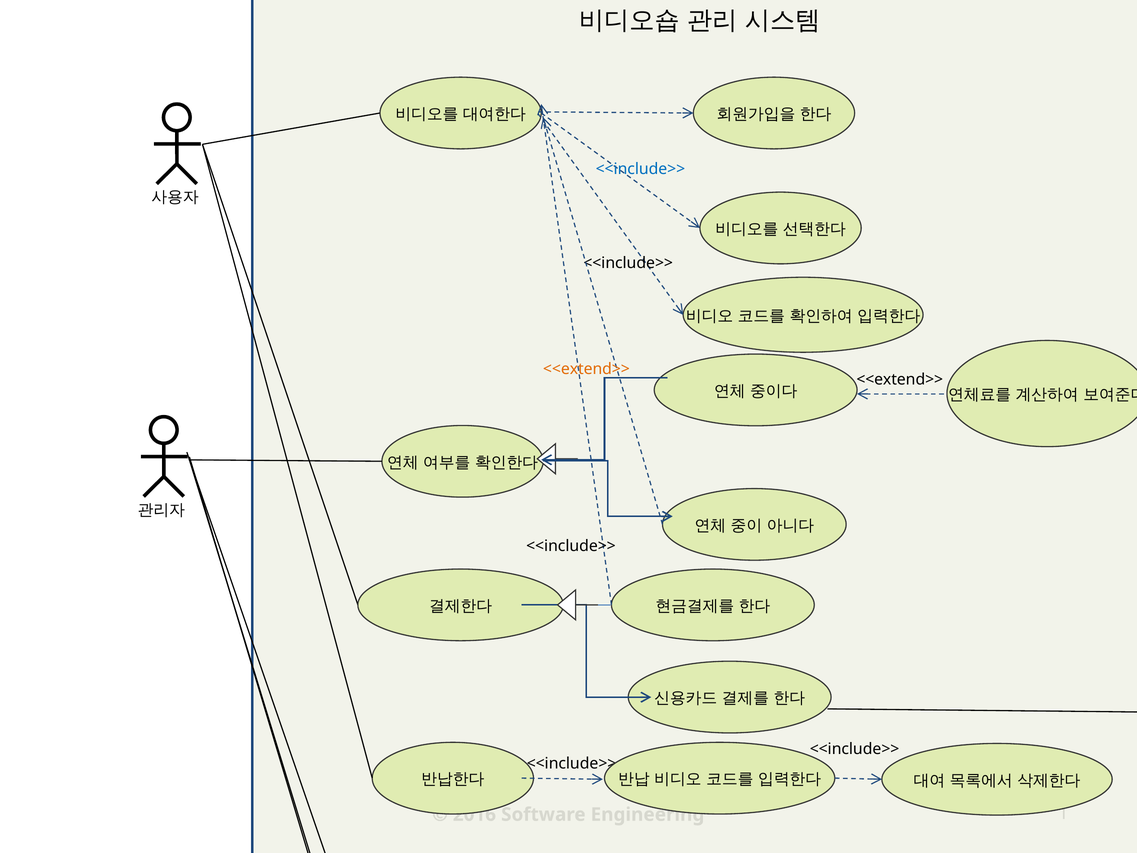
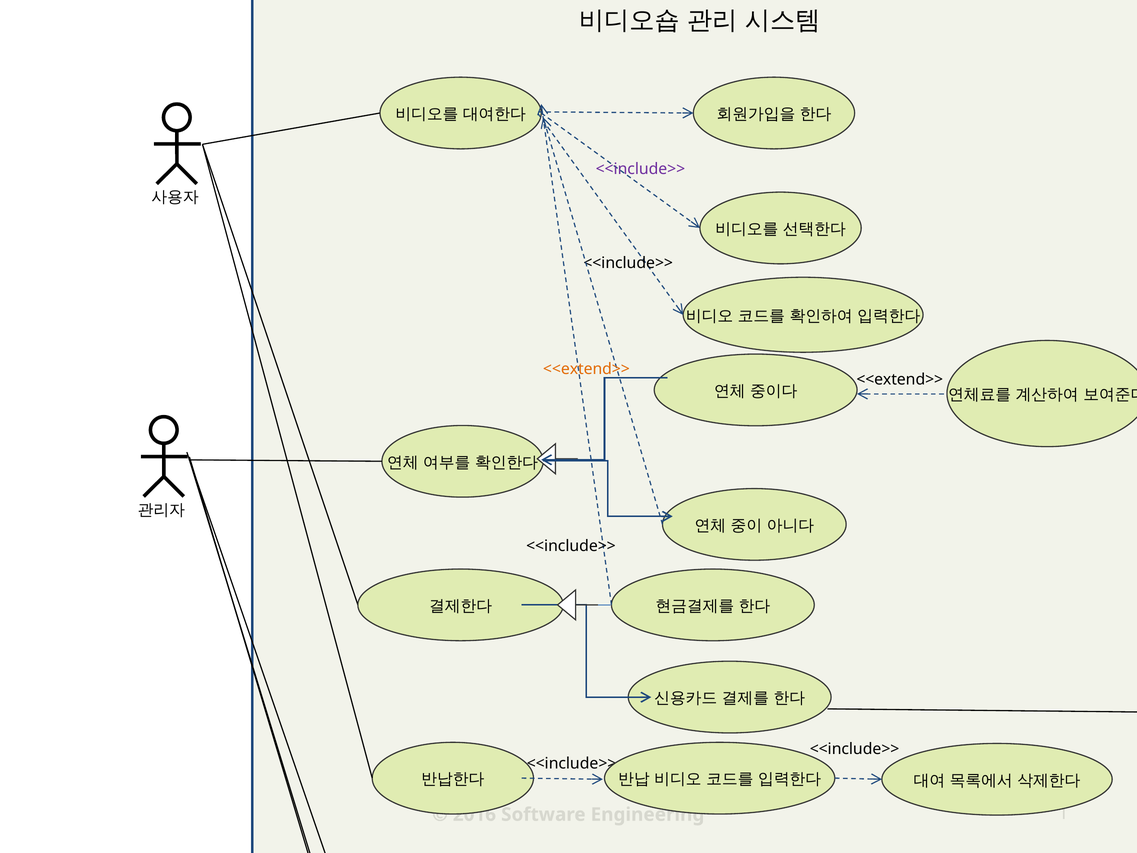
<<include>> colour: blue -> purple (640, 169)
